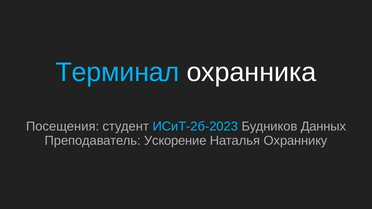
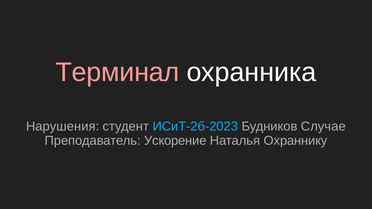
Терминал colour: light blue -> pink (117, 72)
Посещения: Посещения -> Нарушения (63, 126)
Данных: Данных -> Случае (323, 126)
